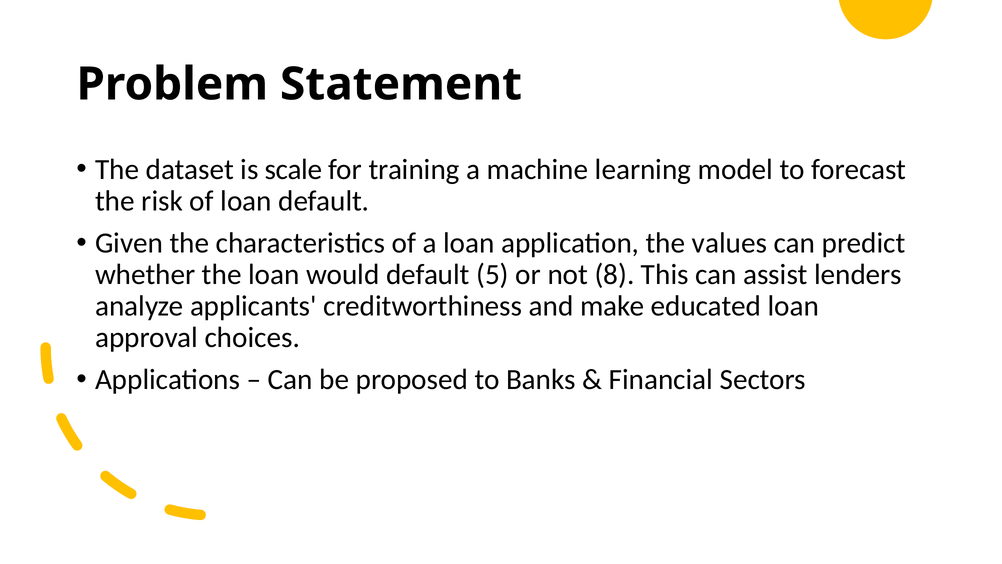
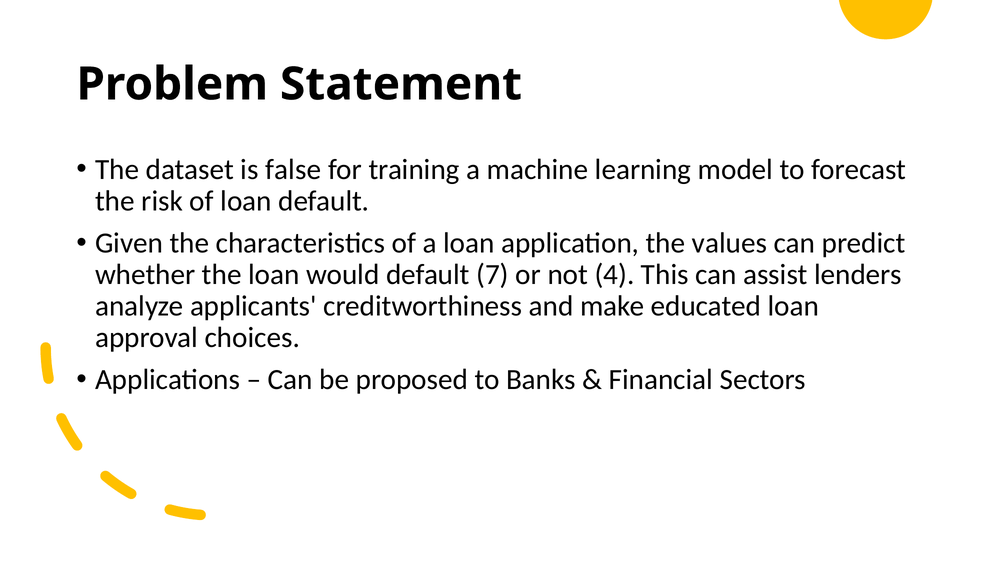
scale: scale -> false (293, 169)
5: 5 -> 7 (493, 274)
8: 8 -> 4 (614, 274)
